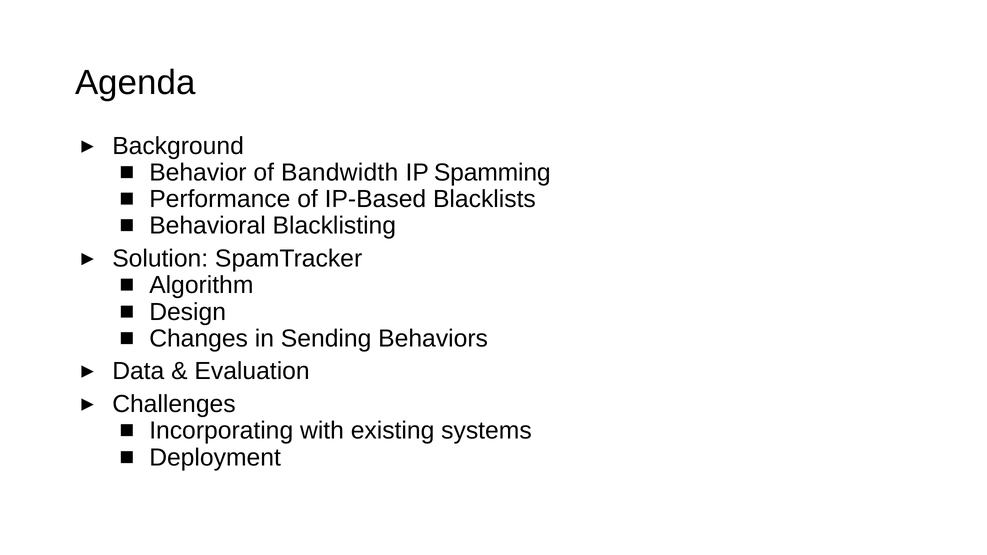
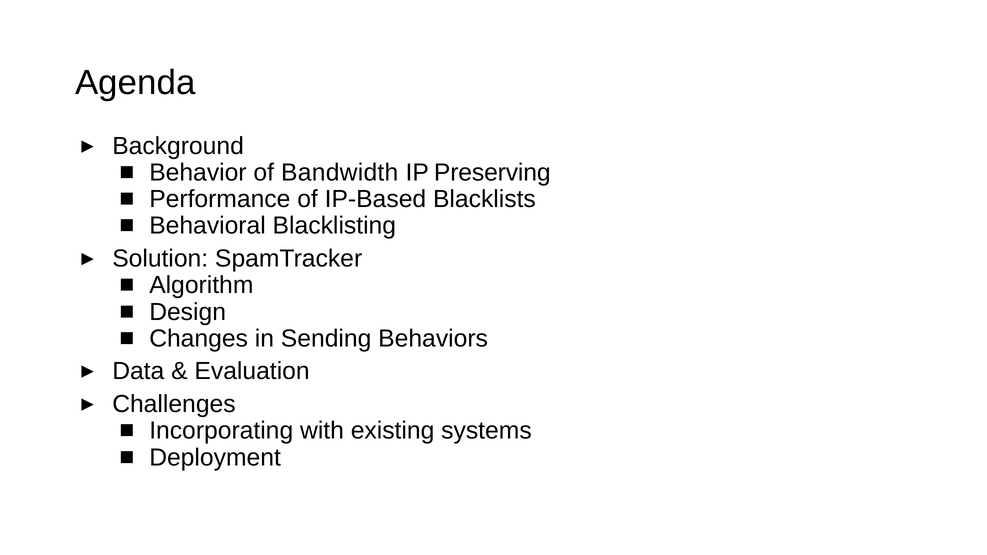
Spamming: Spamming -> Preserving (492, 173)
